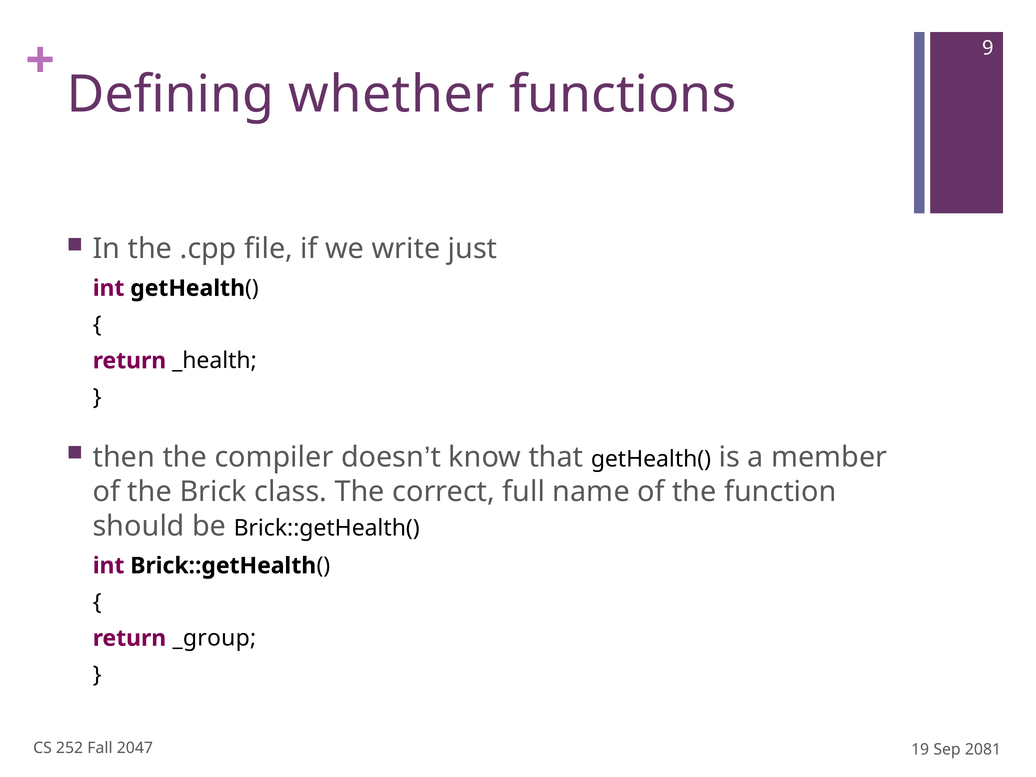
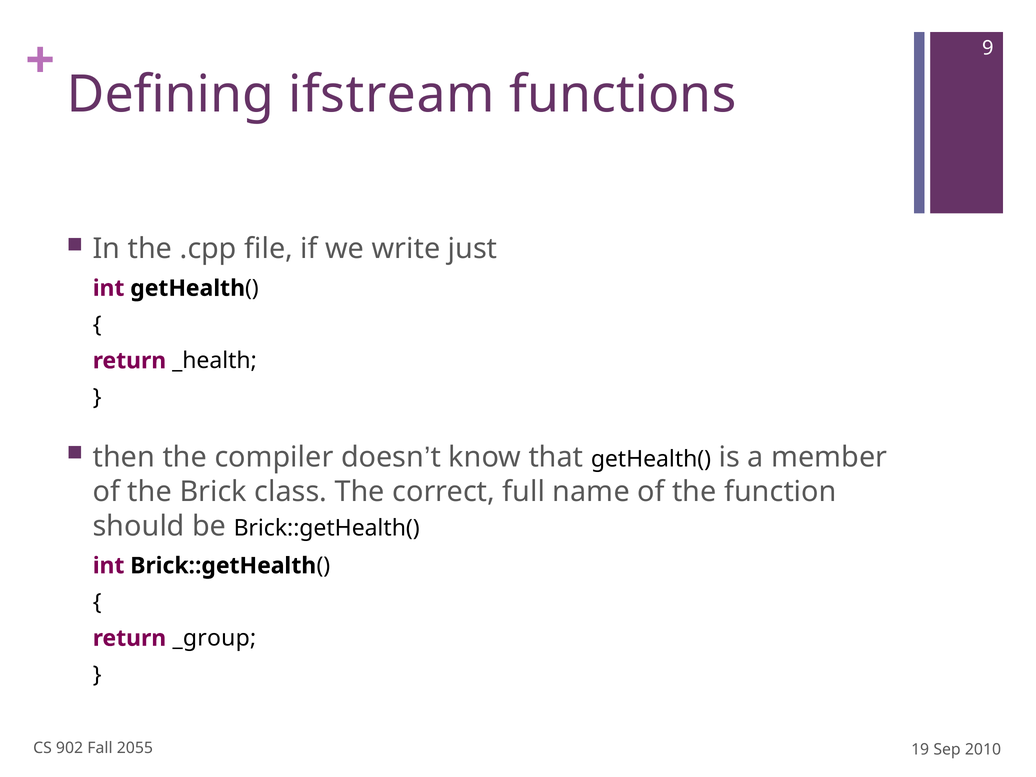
whether: whether -> ifstream (391, 95)
252: 252 -> 902 (70, 748)
2047: 2047 -> 2055 (135, 748)
2081: 2081 -> 2010 (983, 750)
